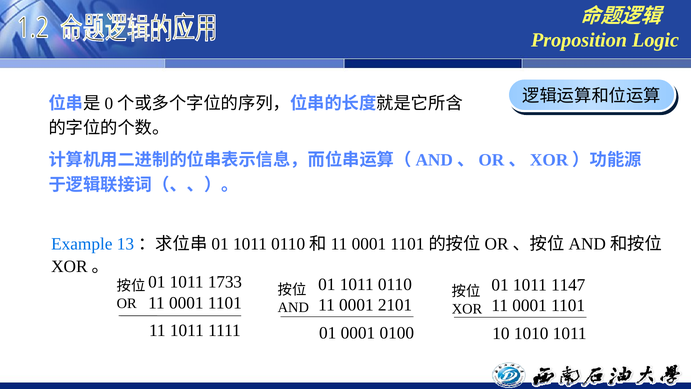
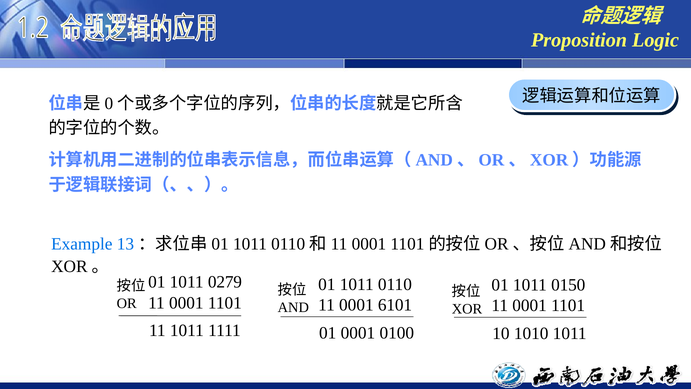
1733: 1733 -> 0279 (225, 282)
1147: 1147 -> 0150 (568, 285)
2101: 2101 -> 6101 (395, 305)
